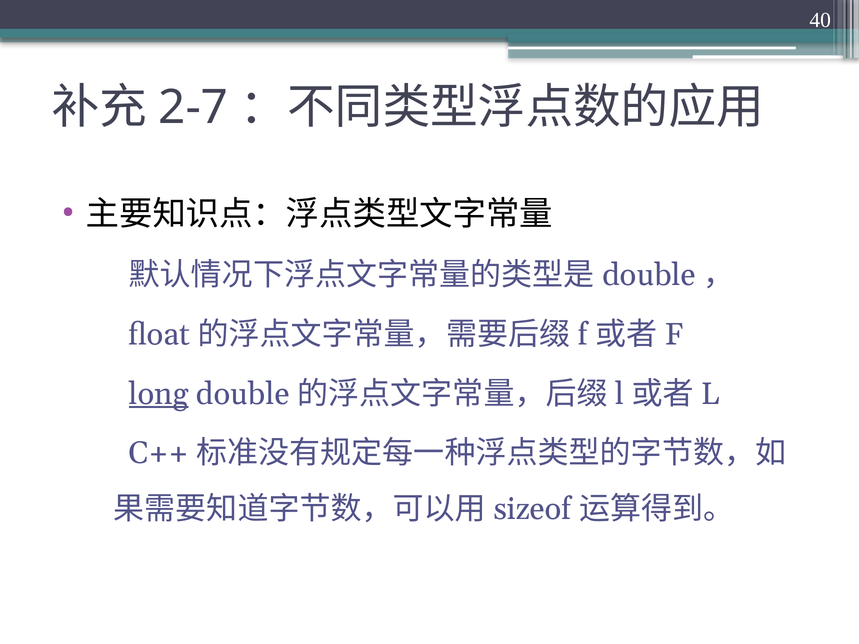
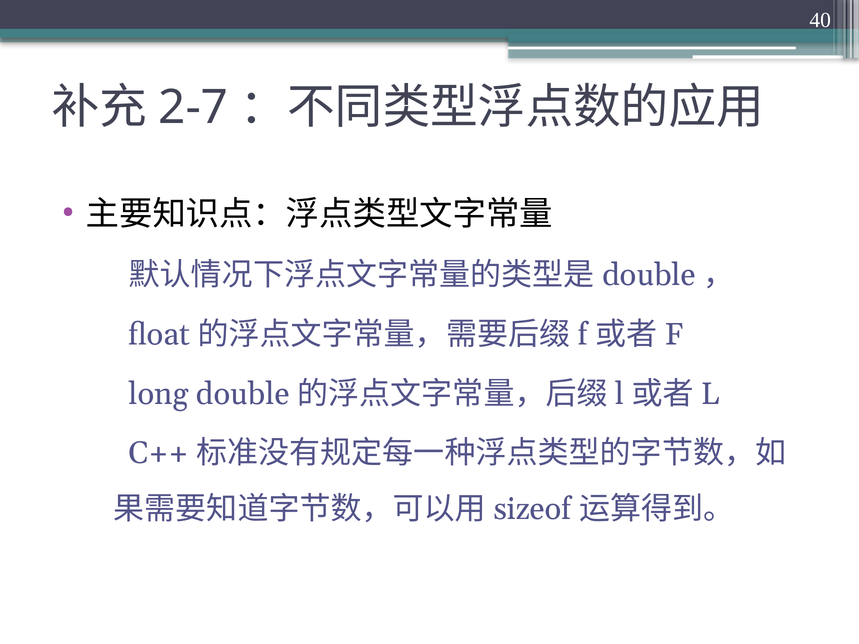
long underline: present -> none (159, 394)
